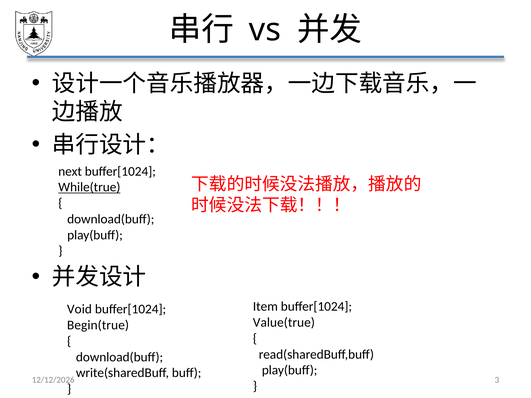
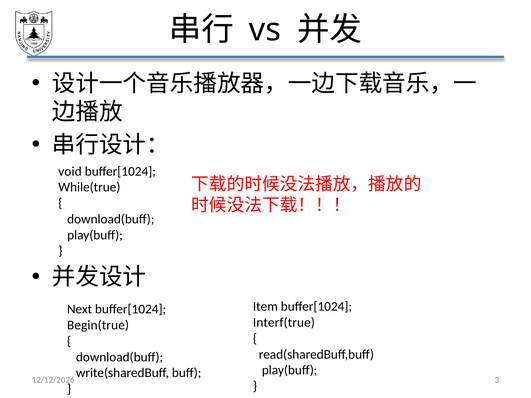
next: next -> void (70, 171)
While(true underline: present -> none (89, 187)
Void: Void -> Next (80, 309)
Value(true: Value(true -> Interf(true (284, 323)
